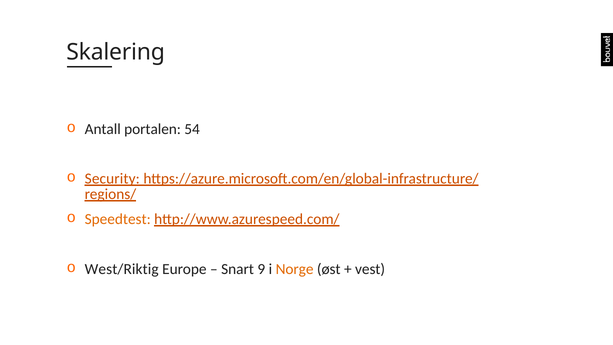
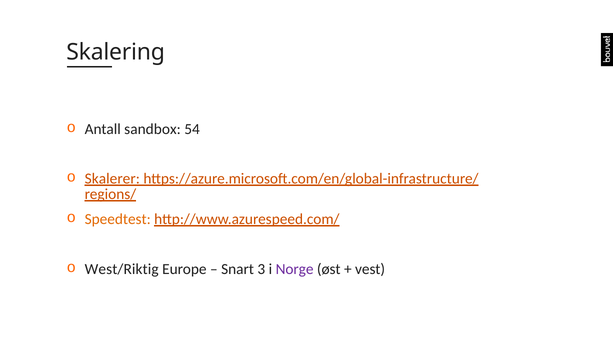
portalen: portalen -> sandbox (153, 129)
Security: Security -> Skalerer (112, 179)
9: 9 -> 3 (261, 269)
Norge colour: orange -> purple (295, 269)
